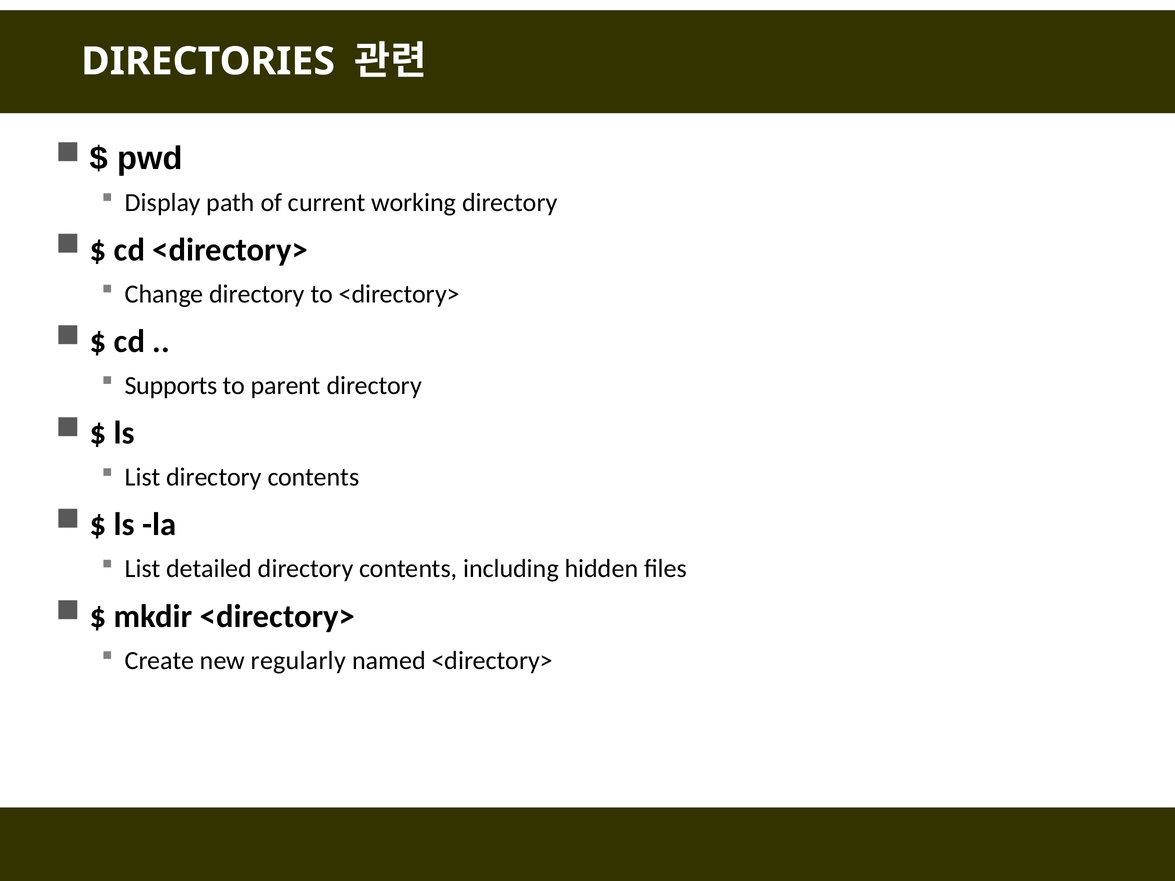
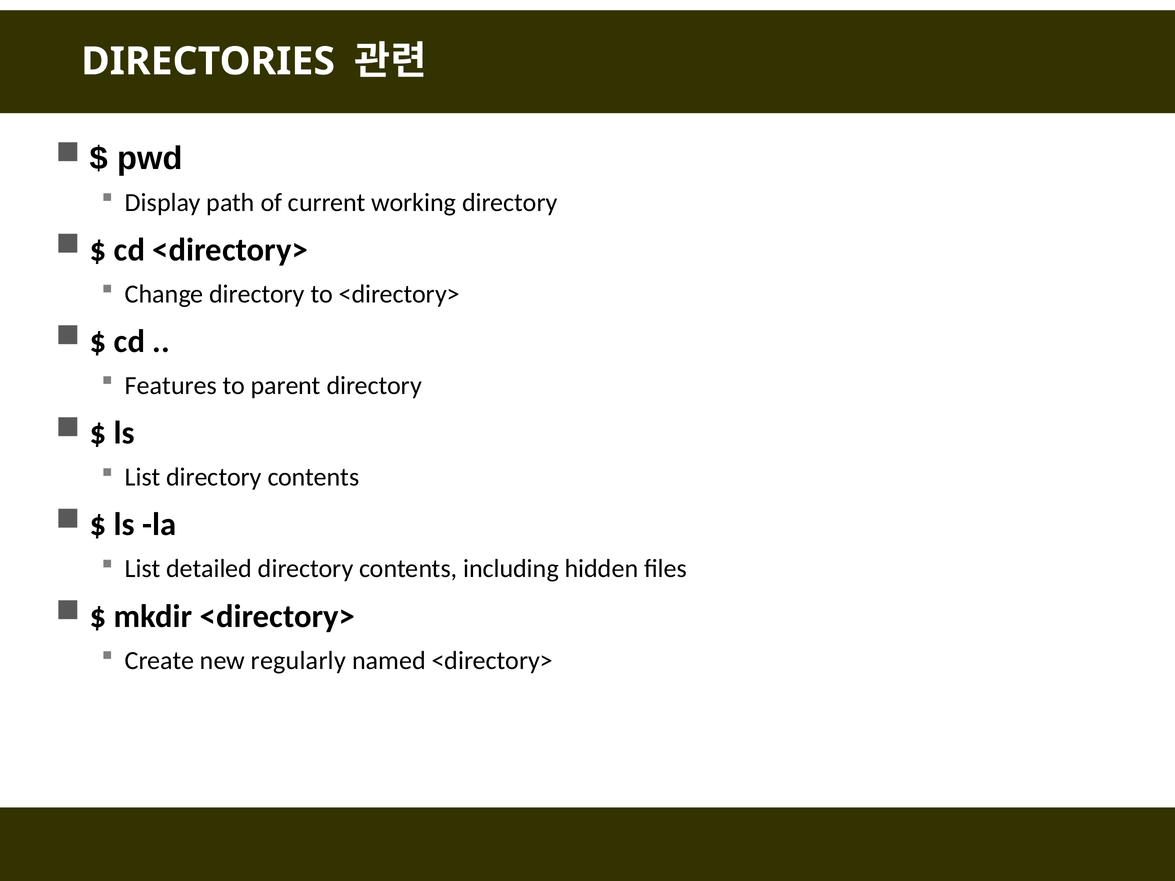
Supports: Supports -> Features (171, 386)
